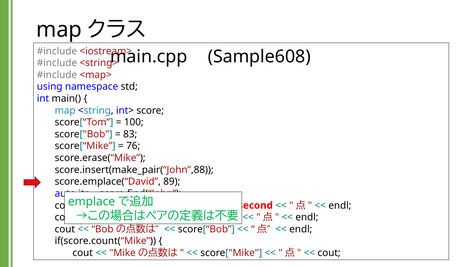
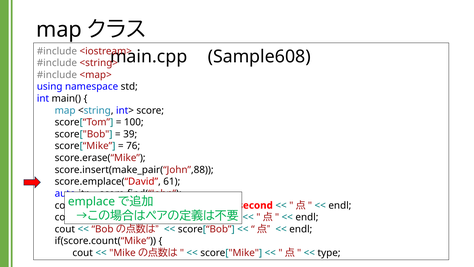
83: 83 -> 39 (130, 134)
89: 89 -> 61 (172, 181)
cout: cout -> type (329, 253)
